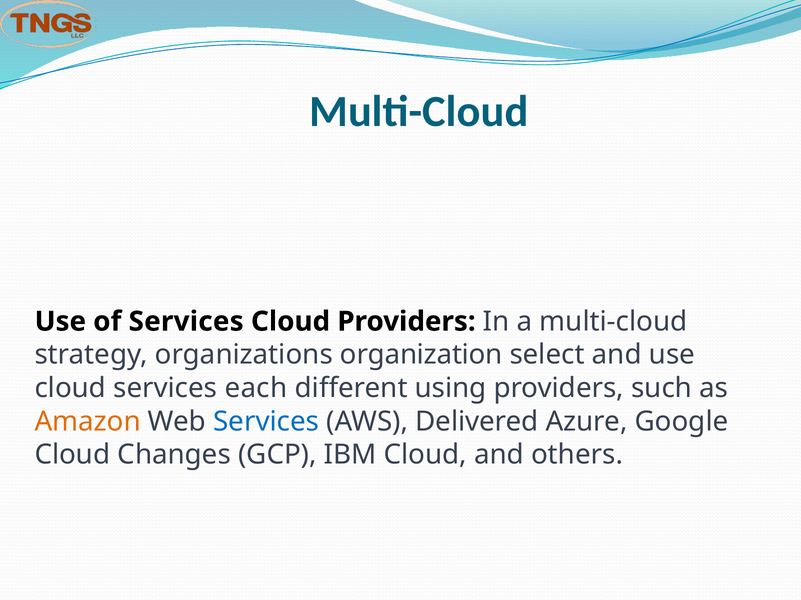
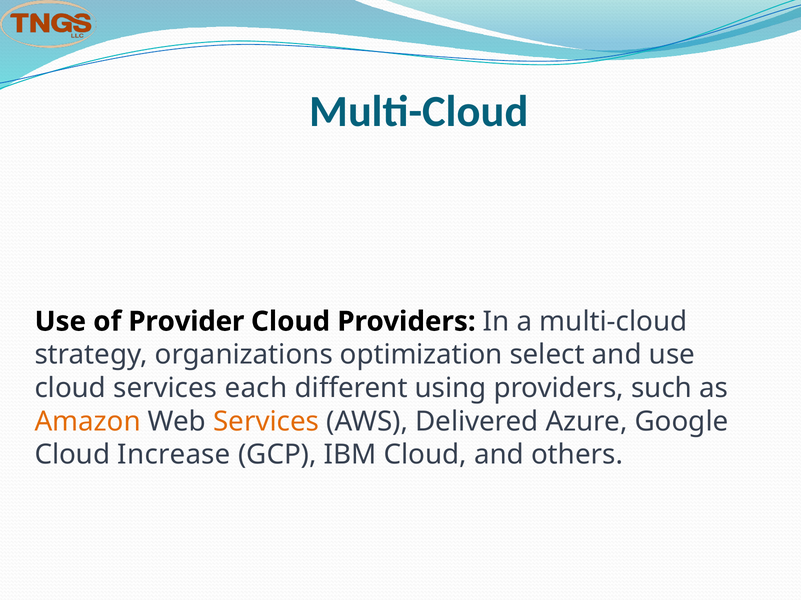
of Services: Services -> Provider (186, 322)
organization: organization -> optimization (421, 355)
Services colour: blue -> orange (266, 422)
Changes: Changes -> Increase (174, 455)
